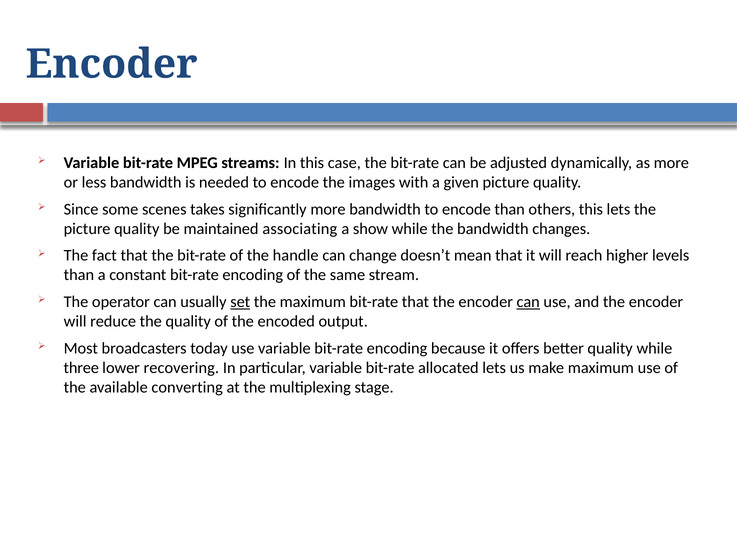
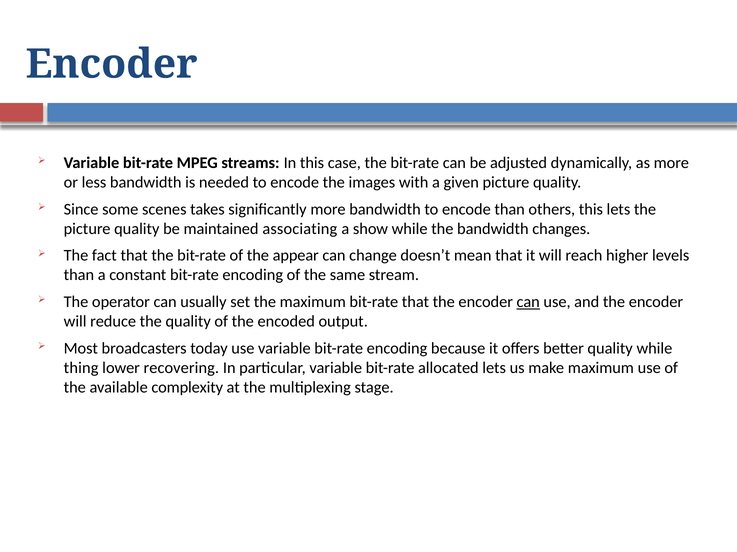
handle: handle -> appear (296, 256)
set underline: present -> none (240, 302)
three: three -> thing (81, 368)
converting: converting -> complexity (187, 388)
